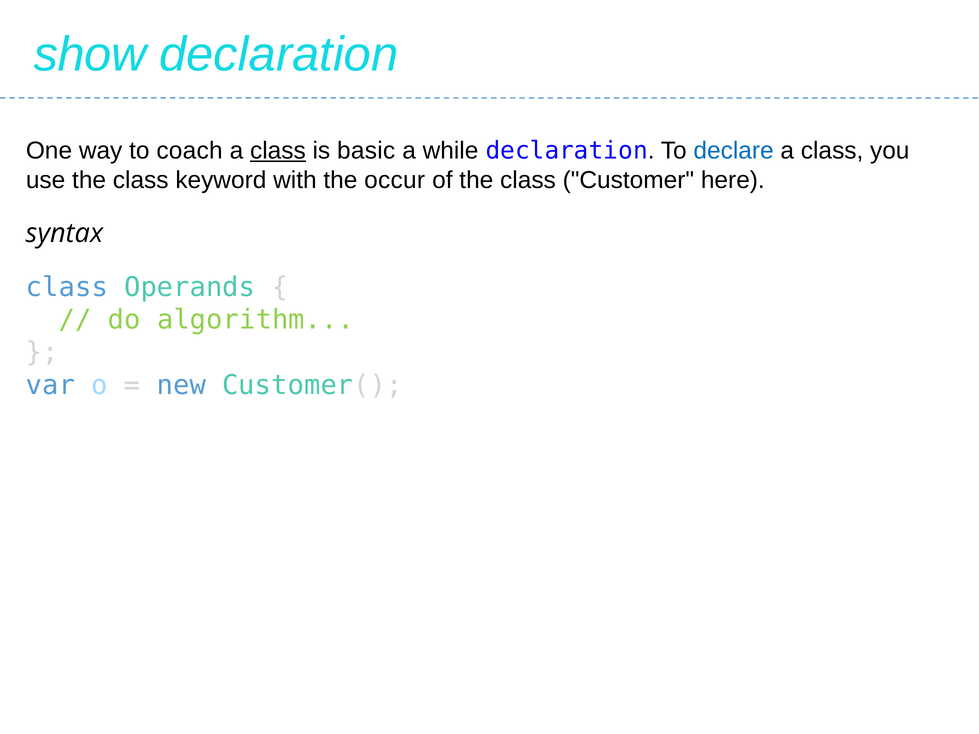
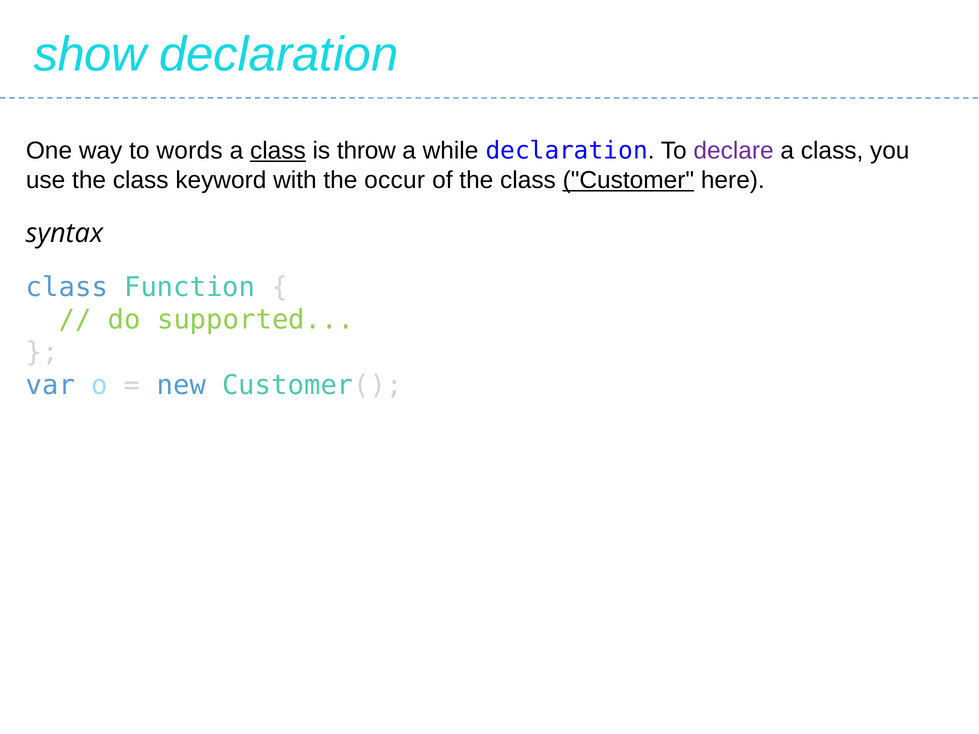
coach: coach -> words (190, 151)
basic: basic -> throw (366, 151)
declare colour: blue -> purple (734, 151)
Customer underline: none -> present (628, 180)
Operands: Operands -> Function (190, 287)
algorithm: algorithm -> supported (256, 320)
